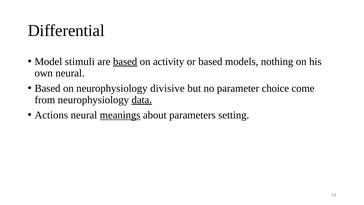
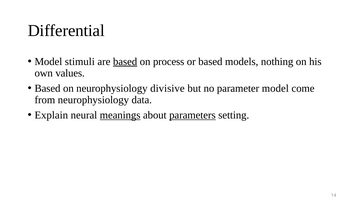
activity: activity -> process (169, 62)
own neural: neural -> values (70, 73)
parameter choice: choice -> model (275, 88)
data underline: present -> none (142, 100)
Actions: Actions -> Explain (51, 115)
parameters underline: none -> present (192, 115)
